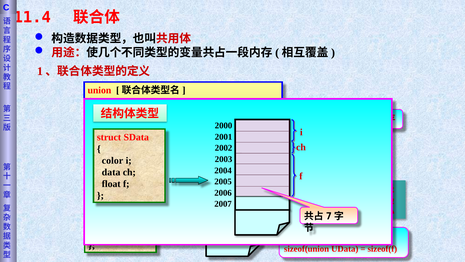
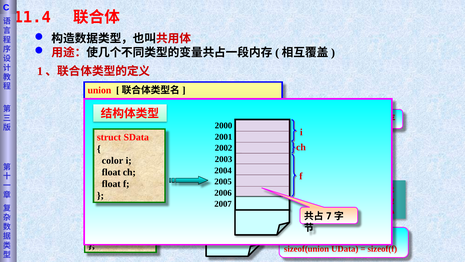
data: data -> float (111, 172)
